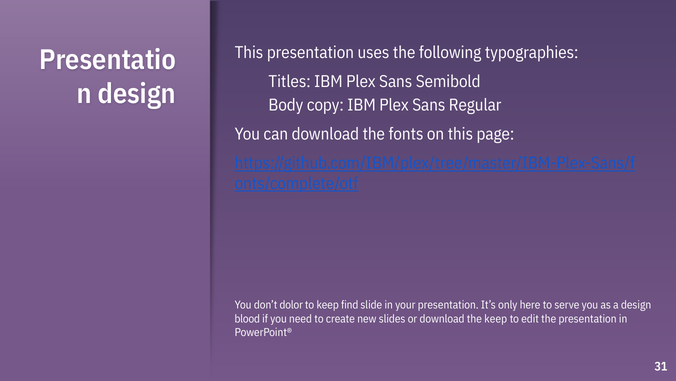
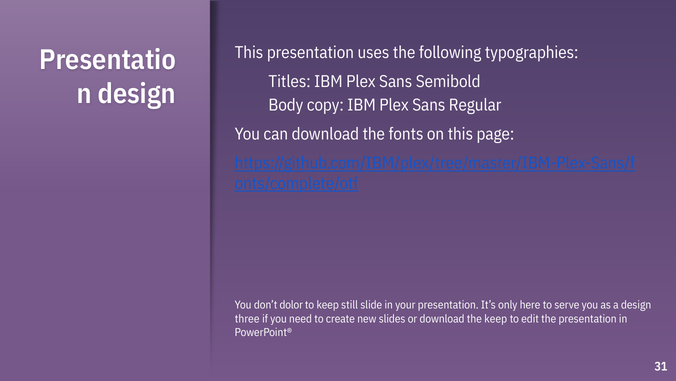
find: find -> still (350, 305)
blood: blood -> three (247, 318)
